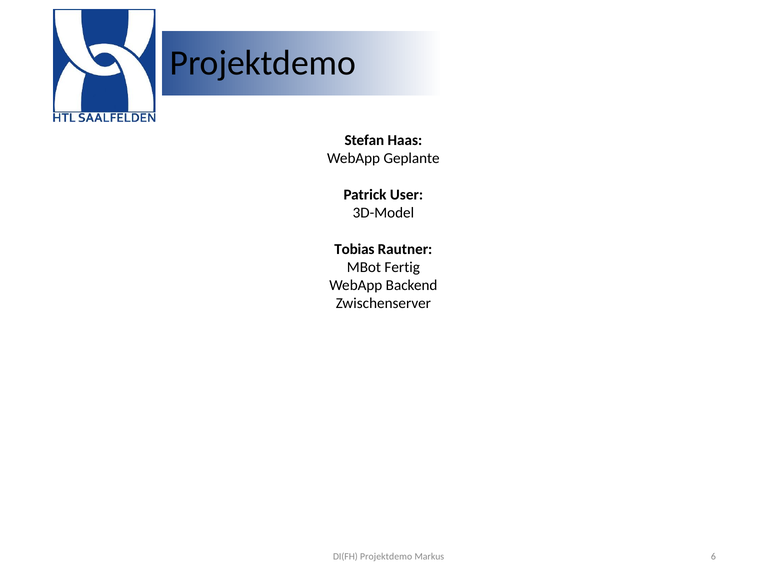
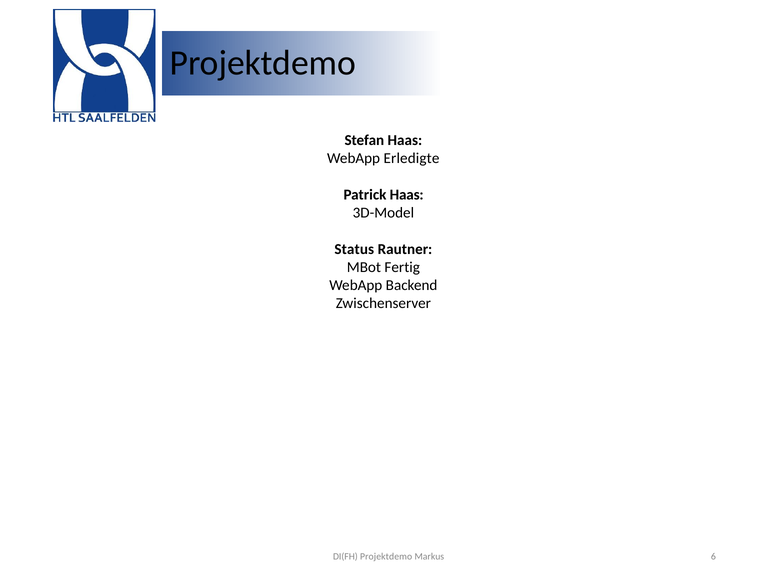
Geplante: Geplante -> Erledigte (412, 158)
Patrick User: User -> Haas (407, 194)
Tobias: Tobias -> Status (354, 249)
